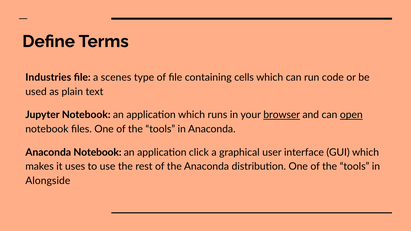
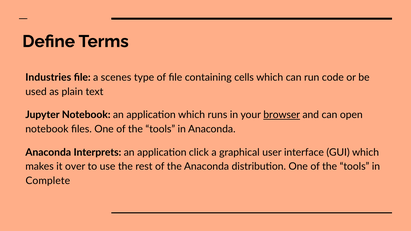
open underline: present -> none (351, 115)
Anaconda Notebook: Notebook -> Interprets (97, 153)
uses: uses -> over (75, 167)
Alongside: Alongside -> Complete (48, 181)
